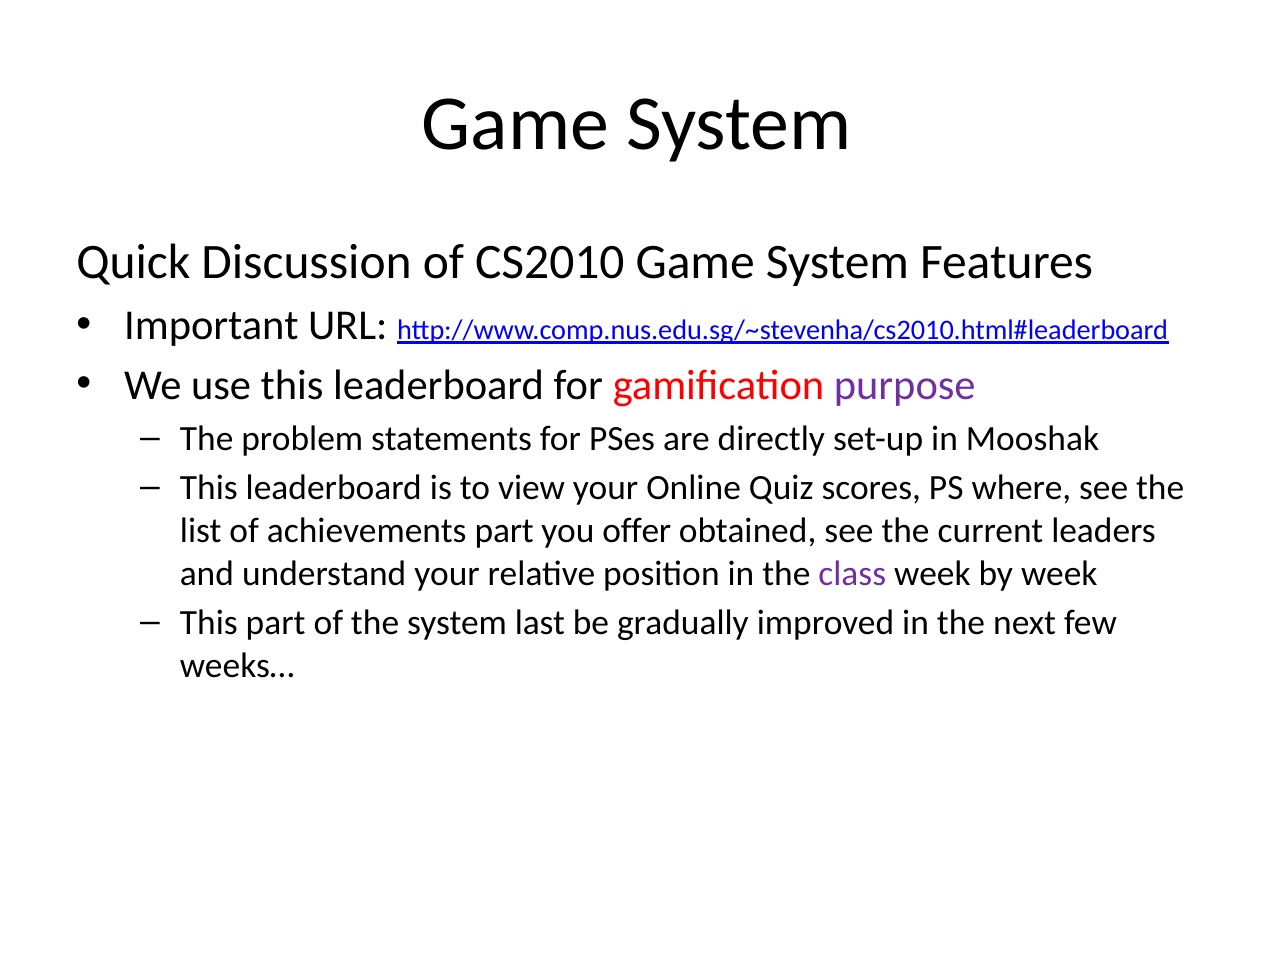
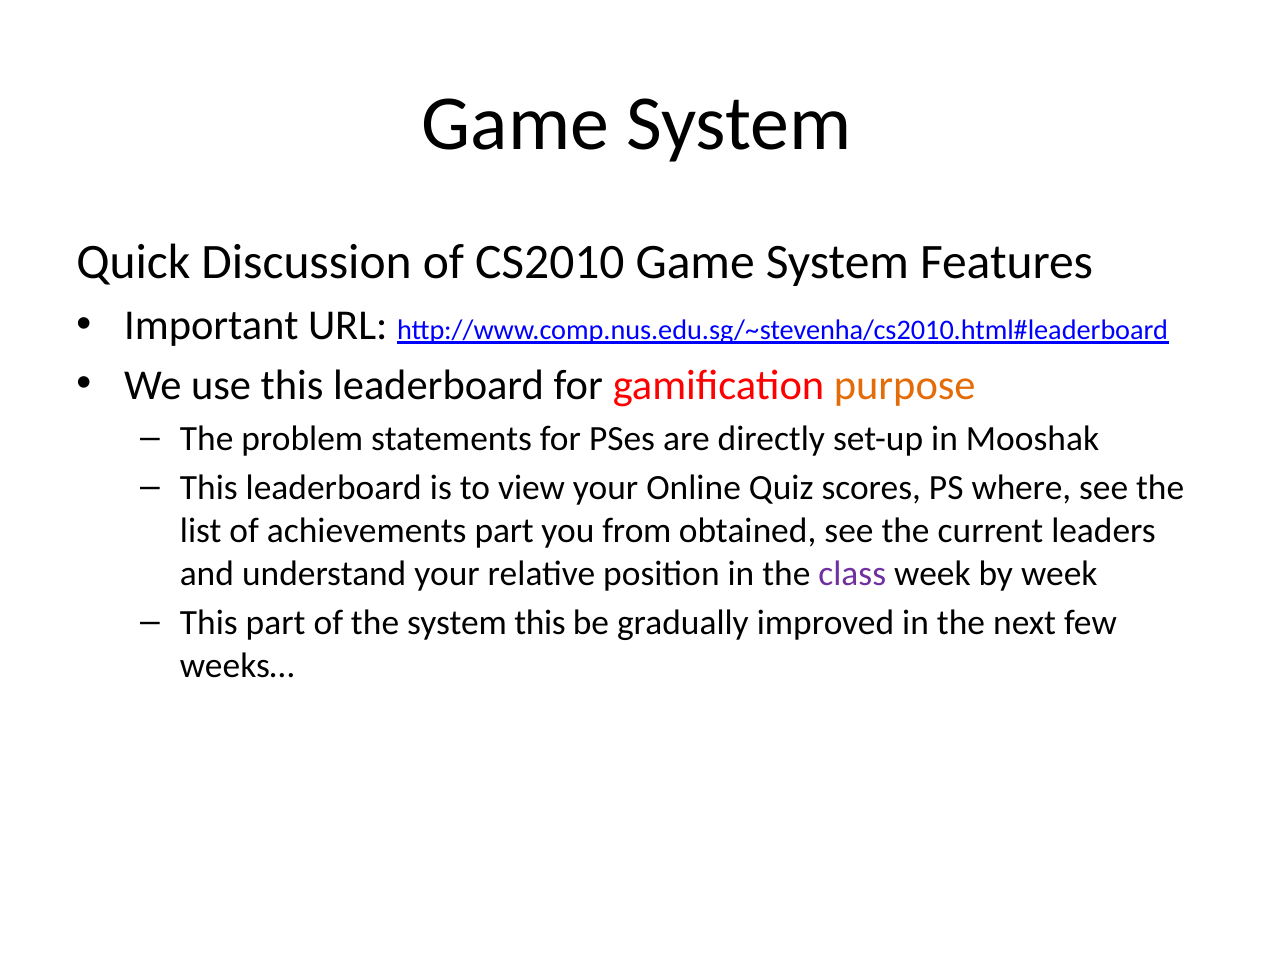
purpose colour: purple -> orange (905, 385)
offer: offer -> from (637, 531)
system last: last -> this (540, 623)
